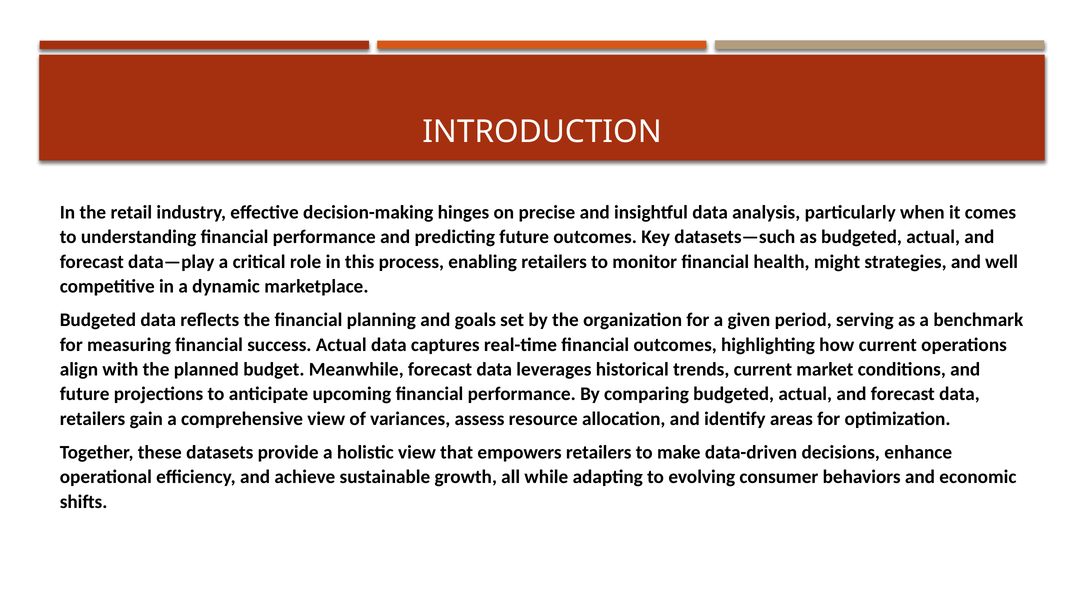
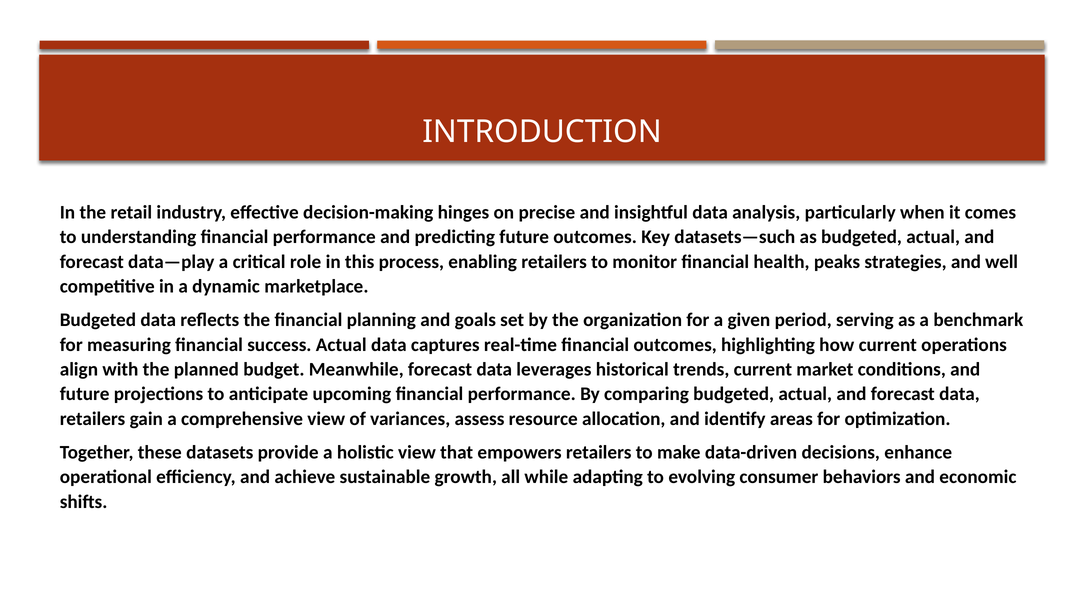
might: might -> peaks (837, 262)
